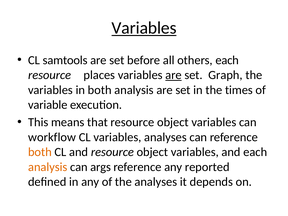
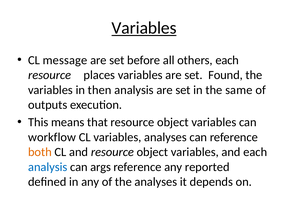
samtools: samtools -> message (65, 60)
are underline: present -> none (174, 75)
Graph: Graph -> Found (225, 75)
in both: both -> then (100, 90)
times: times -> same (239, 90)
variable: variable -> outputs (48, 105)
analysis colour: orange -> blue (48, 167)
